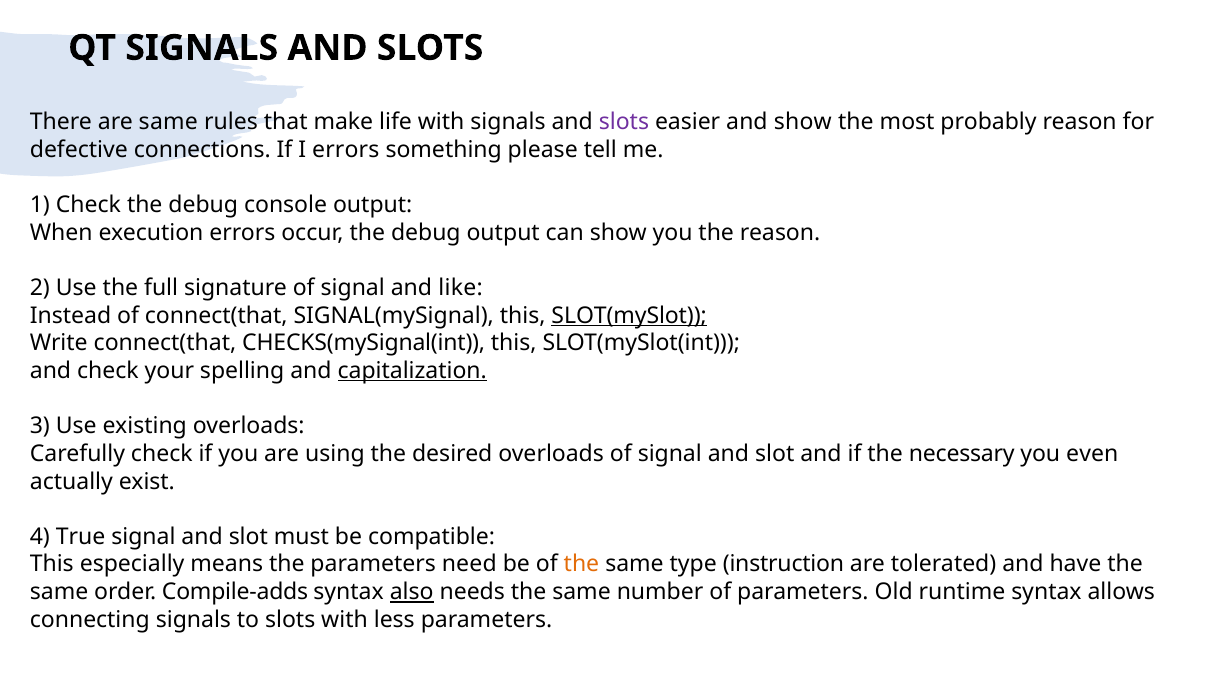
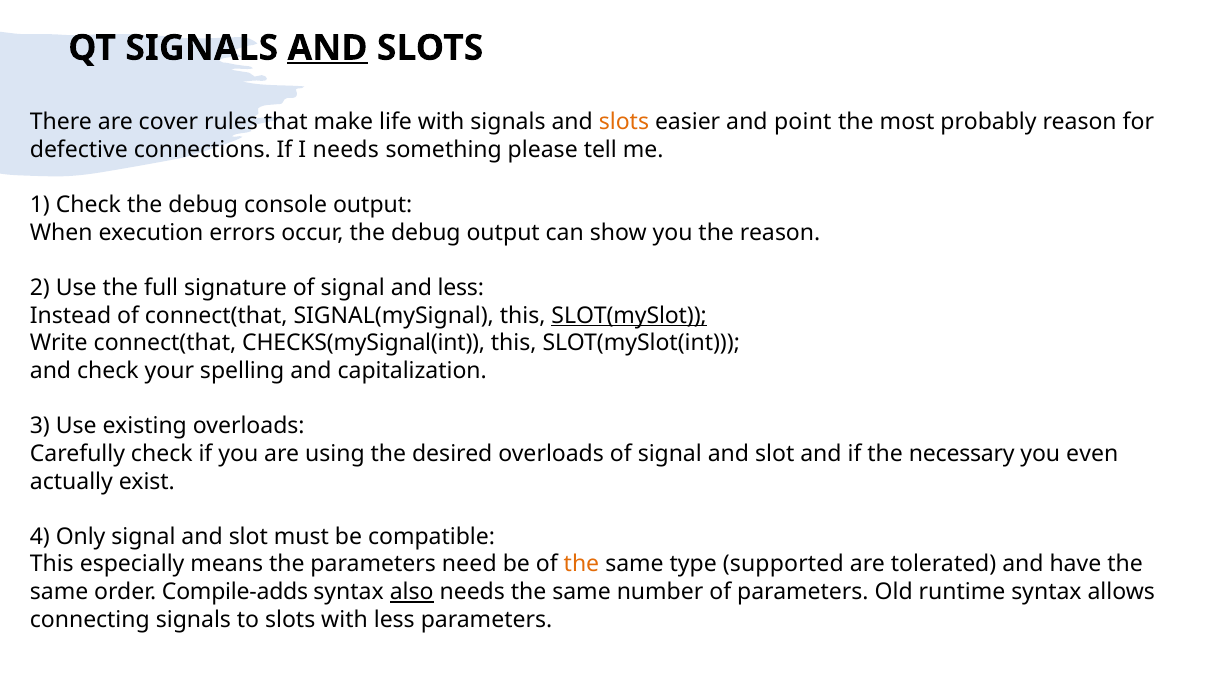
AND underline: none -> present (328, 48)
are same: same -> cover (168, 122)
slots colour: purple -> orange (624, 122)
and show: show -> point (803, 122)
I errors: errors -> needs (346, 150)
and like: like -> less (461, 288)
capitalization underline: present -> none (412, 371)
True: True -> Only (81, 537)
instruction: instruction -> supported (783, 564)
